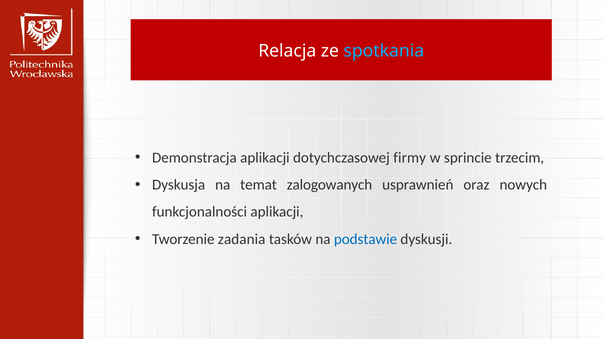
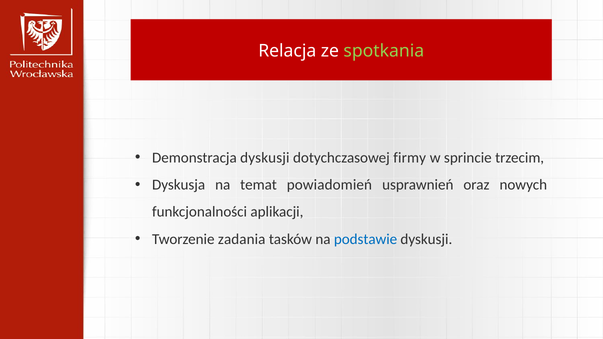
spotkania colour: light blue -> light green (384, 51)
Demonstracja aplikacji: aplikacji -> dyskusji (265, 158)
zalogowanych: zalogowanych -> powiadomień (329, 185)
